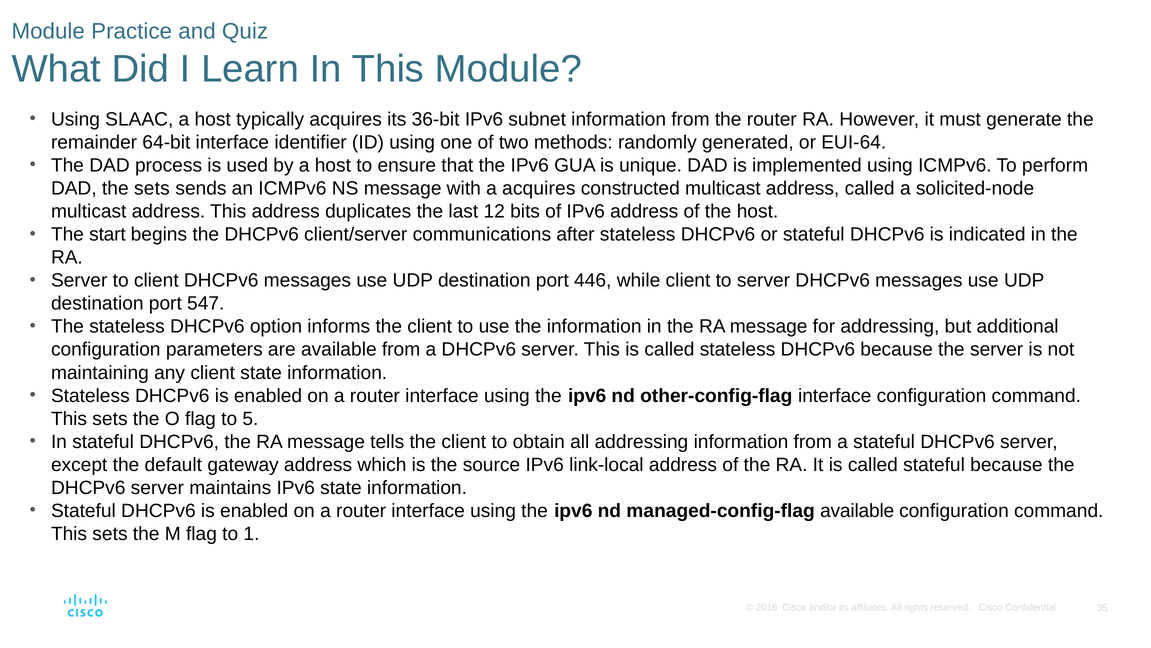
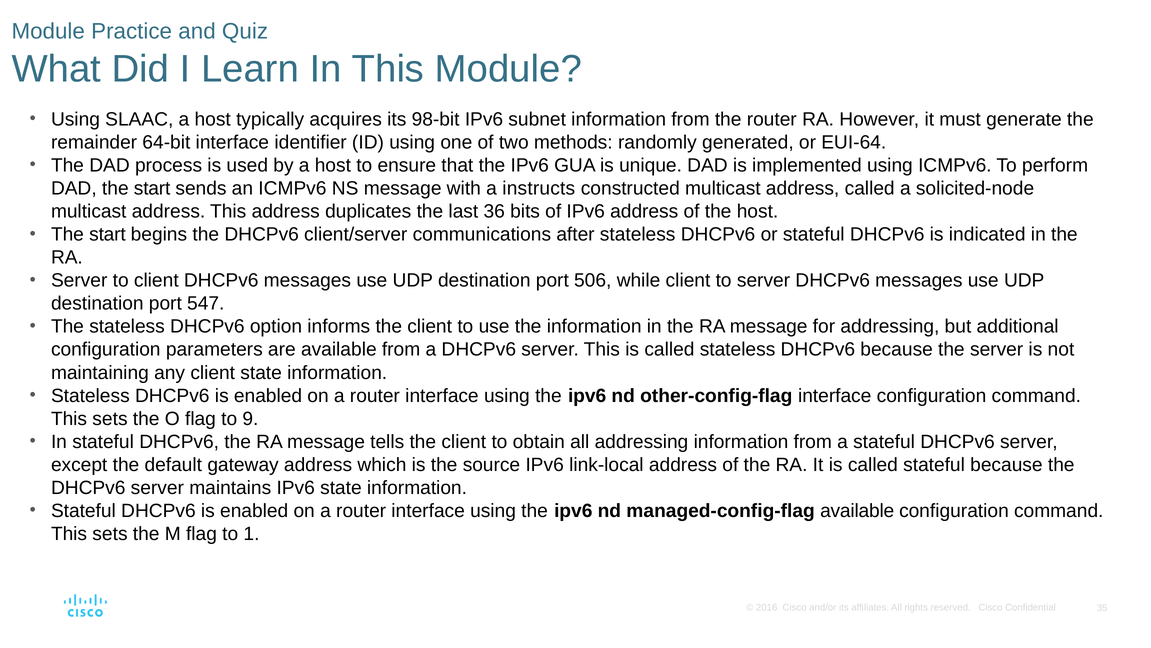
36-bit: 36-bit -> 98-bit (436, 119)
DAD the sets: sets -> start (152, 188)
a acquires: acquires -> instructs (539, 188)
12: 12 -> 36 (494, 211)
446: 446 -> 506 (593, 280)
5: 5 -> 9 (250, 418)
